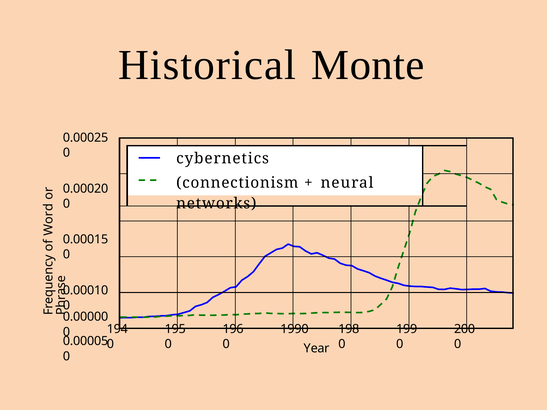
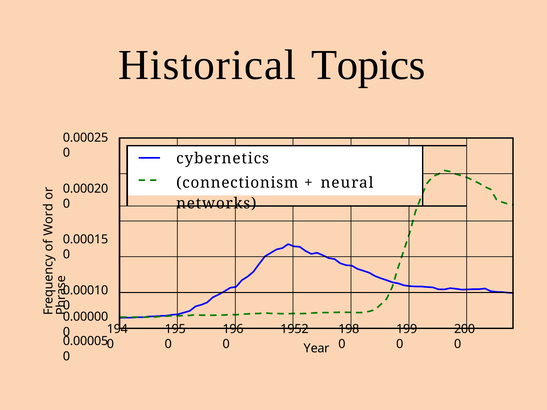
Monte: Monte -> Topics (368, 65)
1990: 1990 -> 1952 (294, 329)
